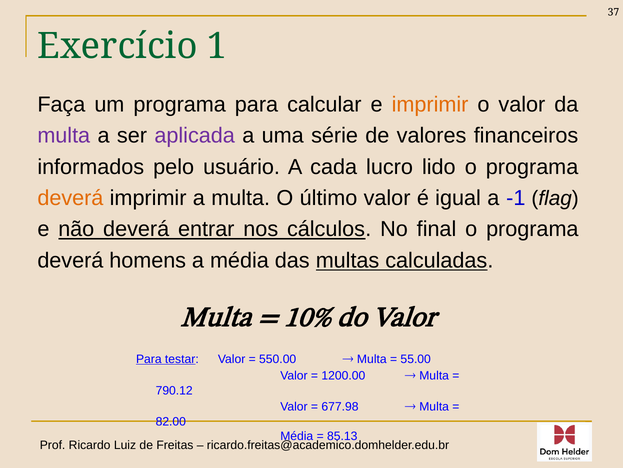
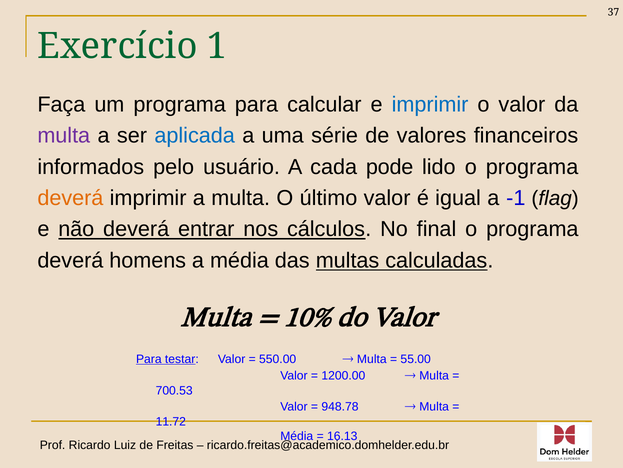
imprimir colour: orange -> blue (430, 104)
aplicada colour: purple -> blue (195, 135)
lucro: lucro -> pode (390, 167)
790.12: 790.12 -> 700.53 (174, 390)
677.98: 677.98 -> 948.78 (340, 406)
82.00: 82.00 -> 11.72 (171, 421)
85.13: 85.13 -> 16.13 (342, 436)
